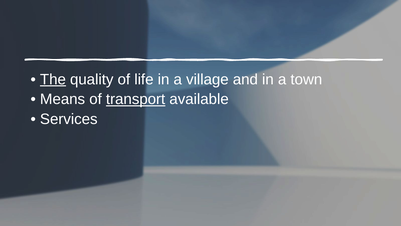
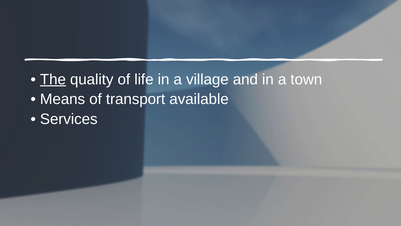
transport underline: present -> none (136, 99)
